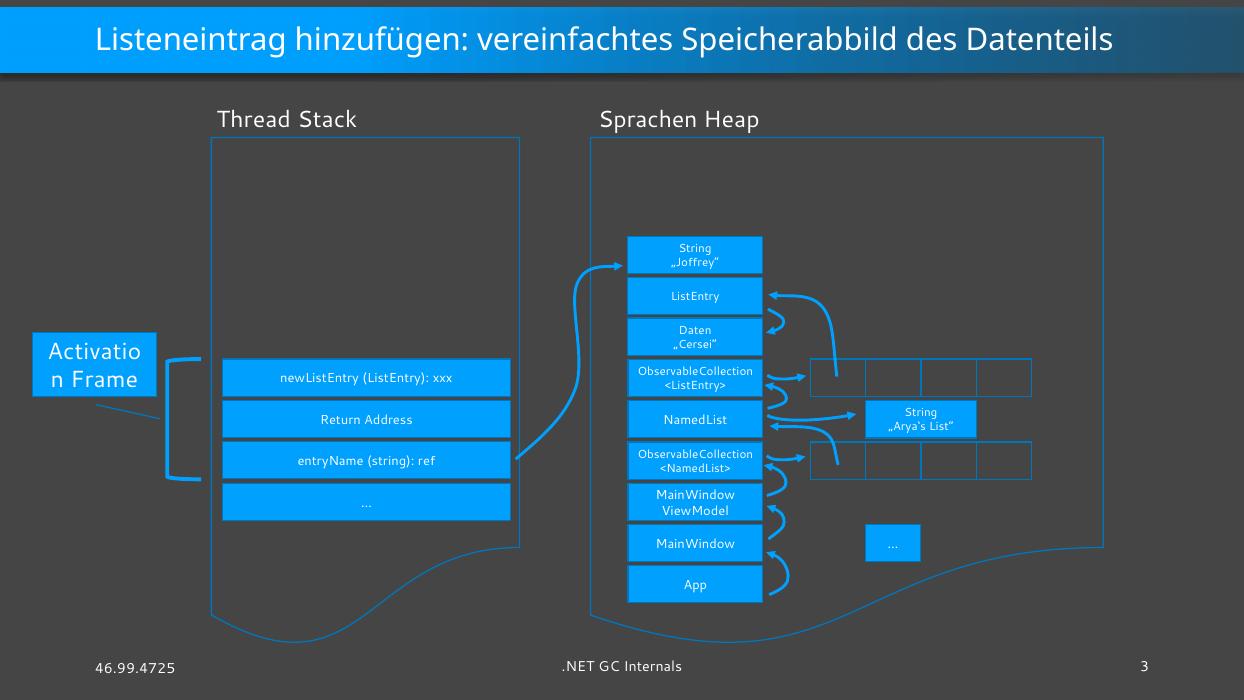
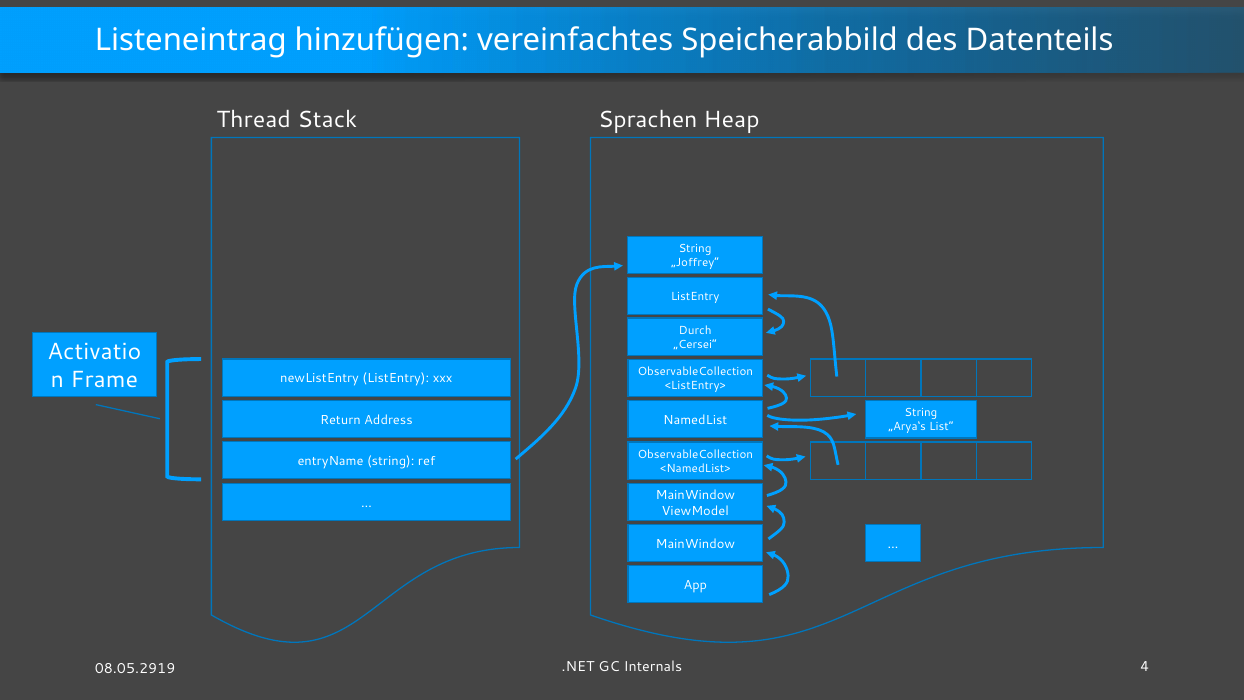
Daten: Daten -> Durch (695, 330)
3: 3 -> 4 (1145, 667)
46.99.4725: 46.99.4725 -> 08.05.2919 (135, 668)
